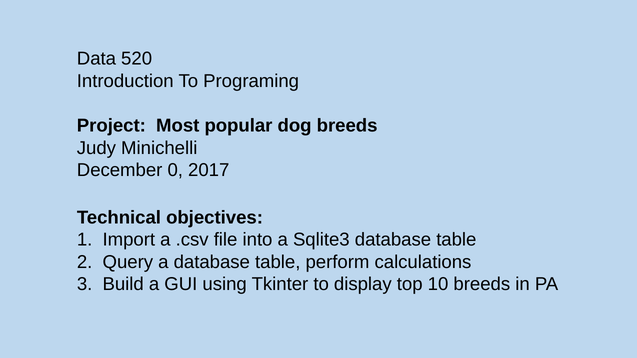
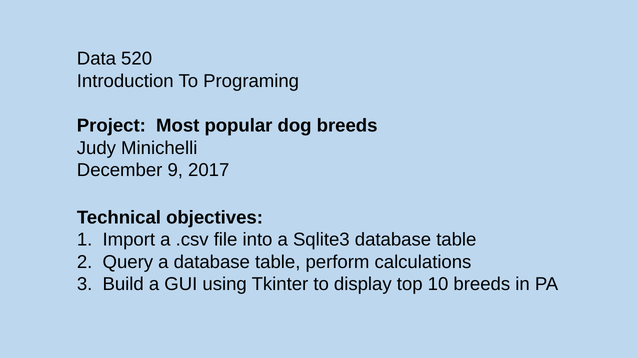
0: 0 -> 9 (175, 170)
